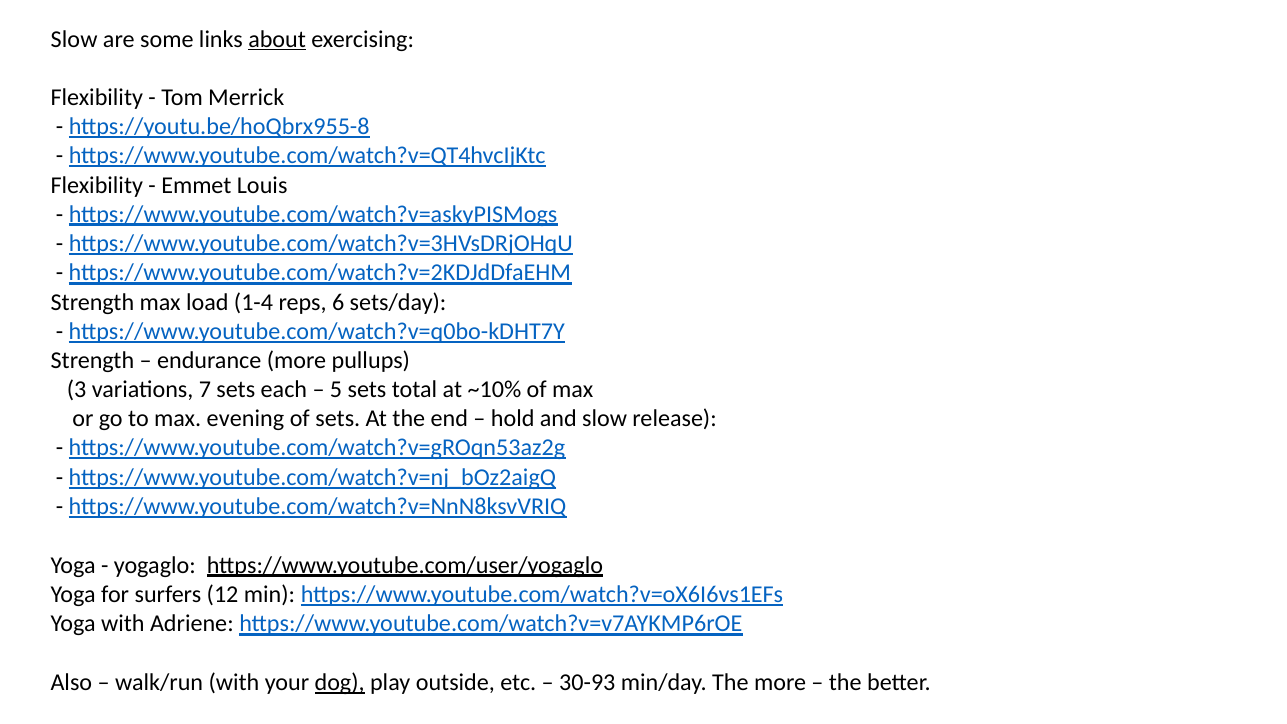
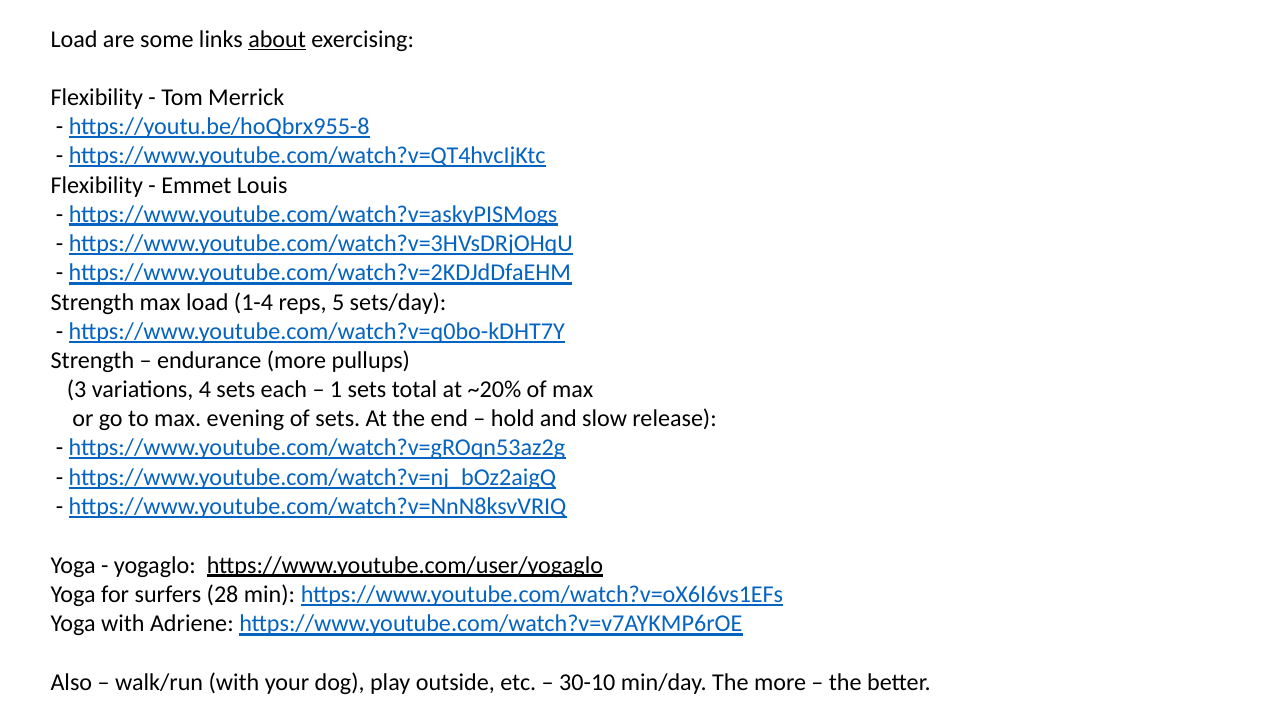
Slow: Slow -> Load (74, 39)
6: 6 -> 5 (338, 302)
7: 7 -> 4 (205, 390)
5: 5 -> 1 (336, 390)
~10%: ~10% -> ~20% (494, 390)
12: 12 -> 28 (223, 594)
dog underline: present -> none (340, 682)
30-93: 30-93 -> 30-10 (587, 682)
